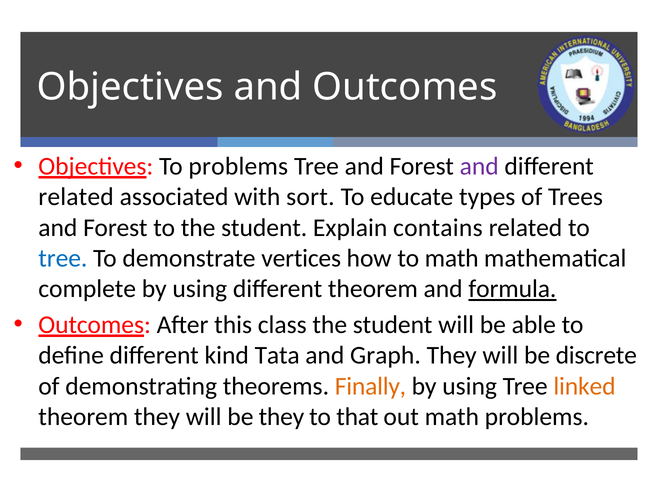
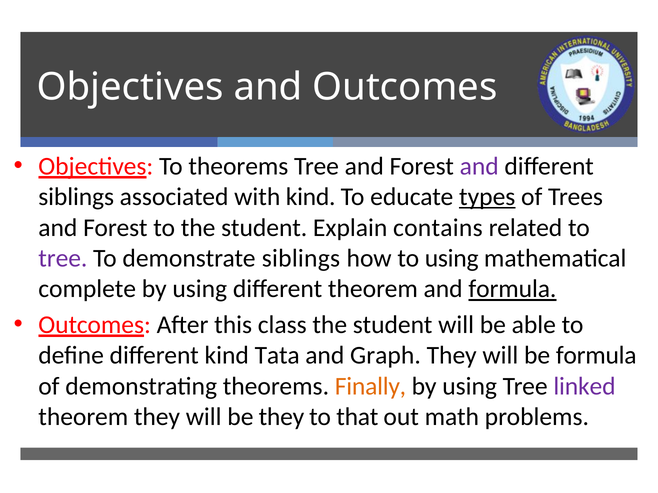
To problems: problems -> theorems (238, 166)
related: related -> siblings (76, 197)
with sort: sort -> kind (311, 197)
types underline: none -> present (487, 197)
tree colour: blue -> purple (63, 259)
demonstrate vertices: vertices -> siblings (301, 259)
to math: math -> using (452, 259)
be discrete: discrete -> formula (596, 356)
linked colour: orange -> purple (584, 387)
